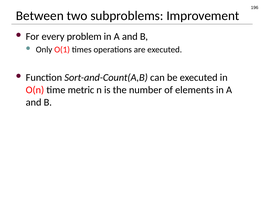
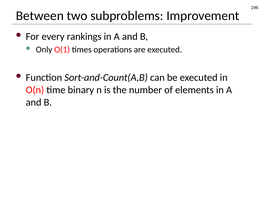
problem: problem -> rankings (84, 37)
metric: metric -> binary (81, 90)
